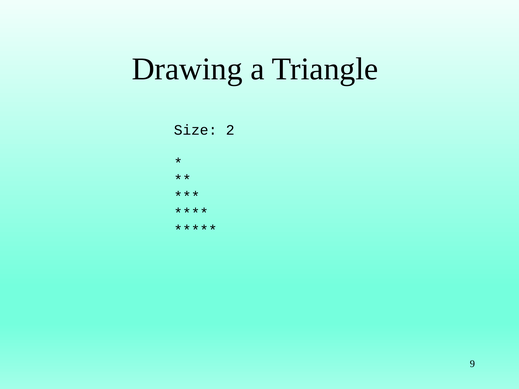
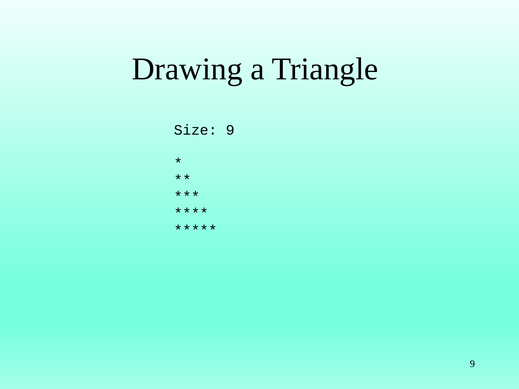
Size 2: 2 -> 9 (230, 130)
